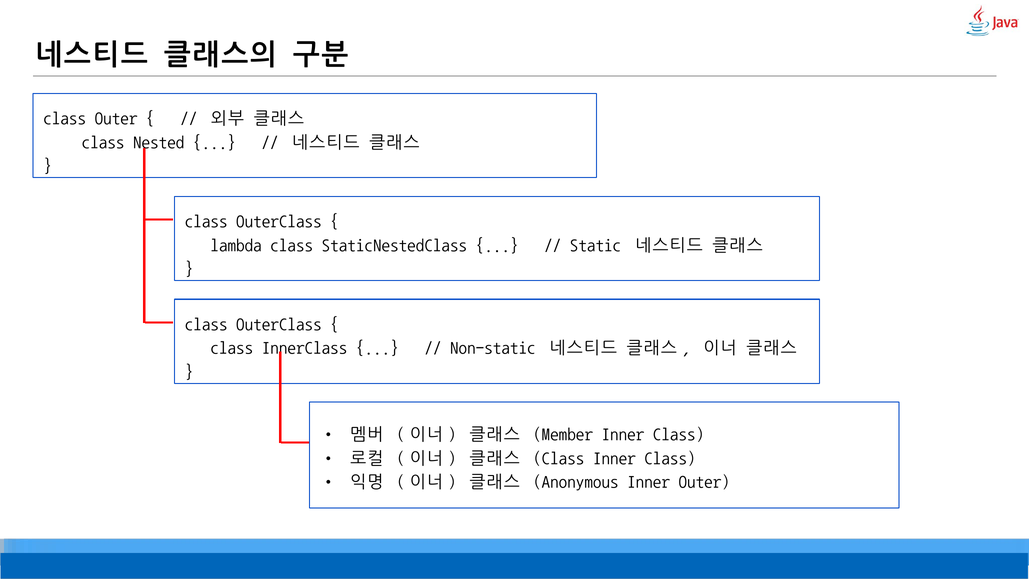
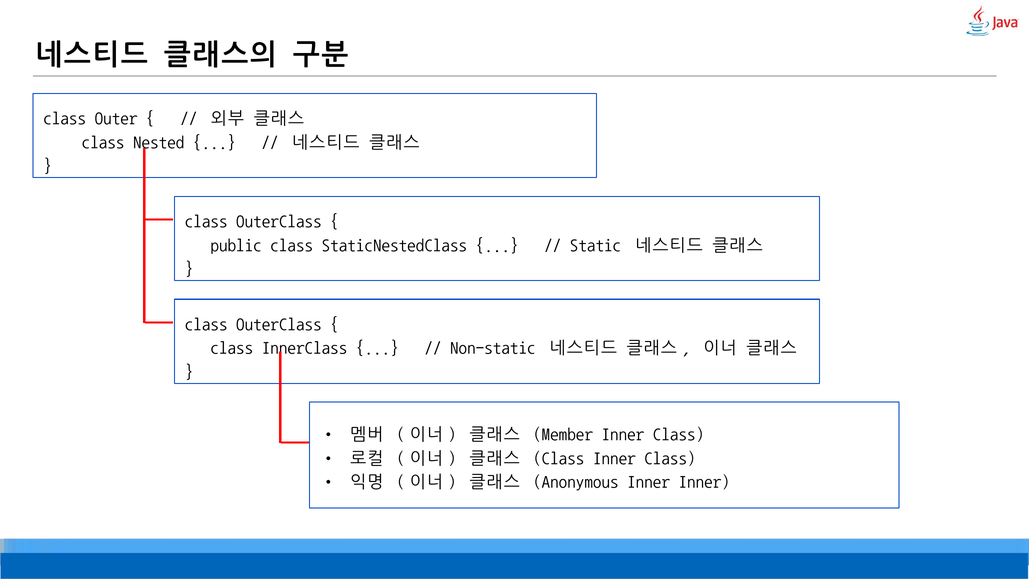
lambda: lambda -> public (236, 245)
Inner Outer: Outer -> Inner (704, 481)
